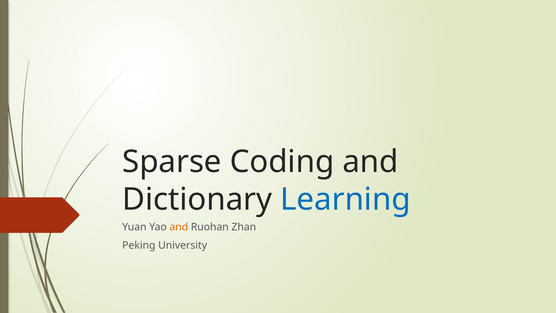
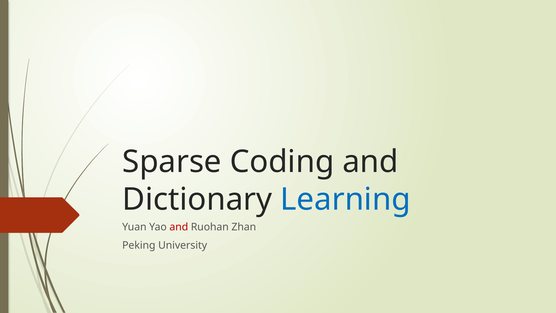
and colour: orange -> red (179, 227)
